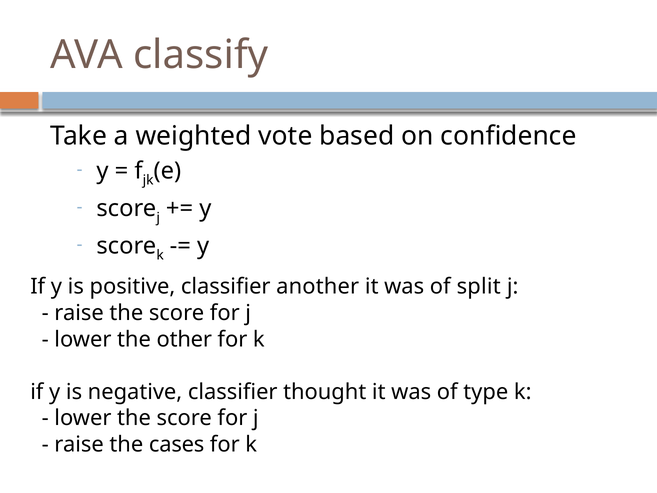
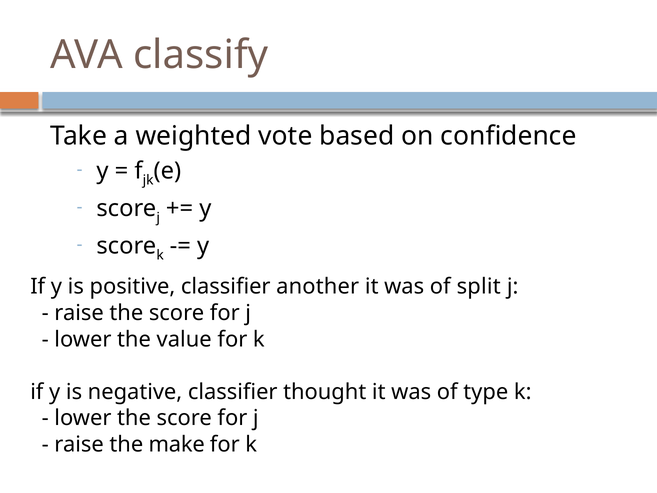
other: other -> value (184, 339)
cases: cases -> make (177, 444)
